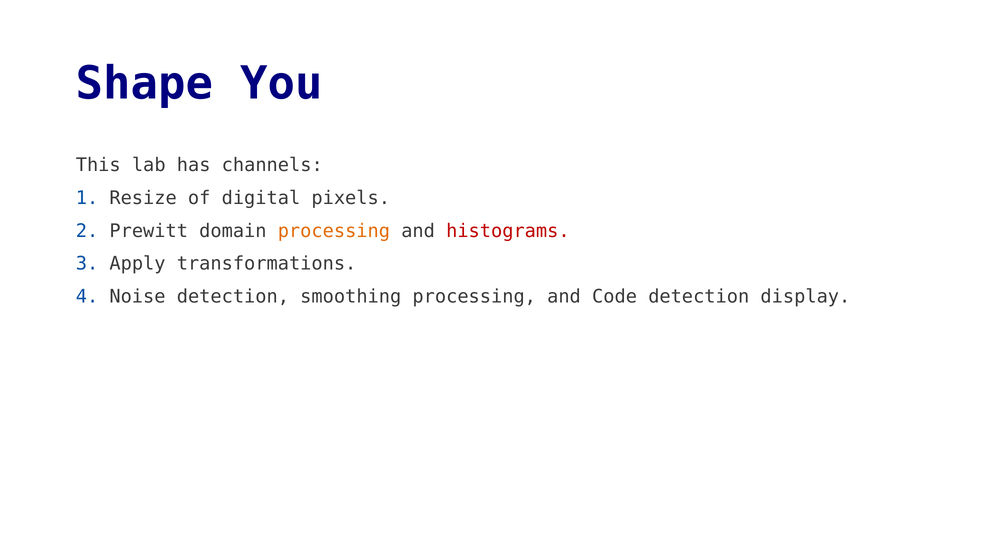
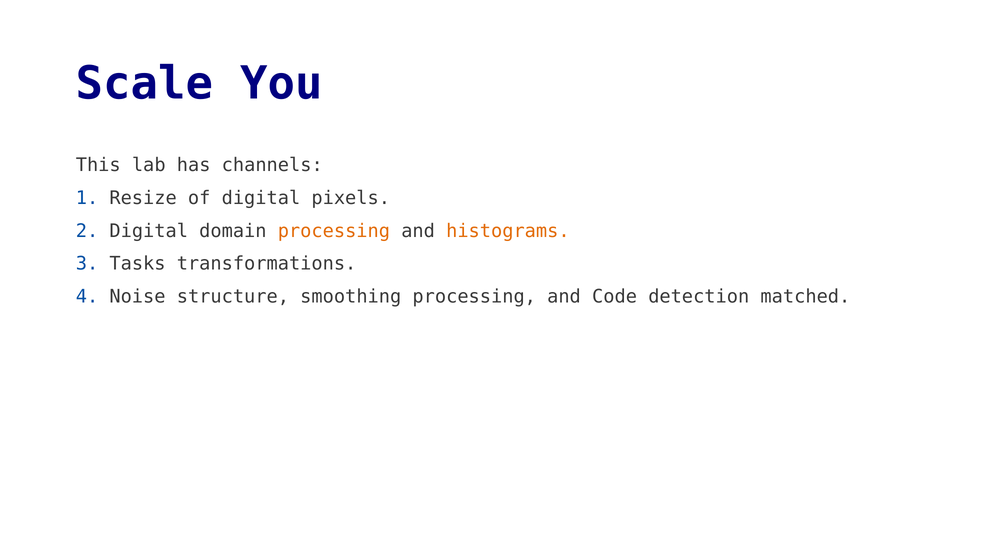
Shape: Shape -> Scale (144, 84)
2 Prewitt: Prewitt -> Digital (149, 231)
histograms colour: red -> orange (508, 231)
Apply: Apply -> Tasks (137, 263)
Noise detection: detection -> structure (233, 296)
display: display -> matched (805, 296)
